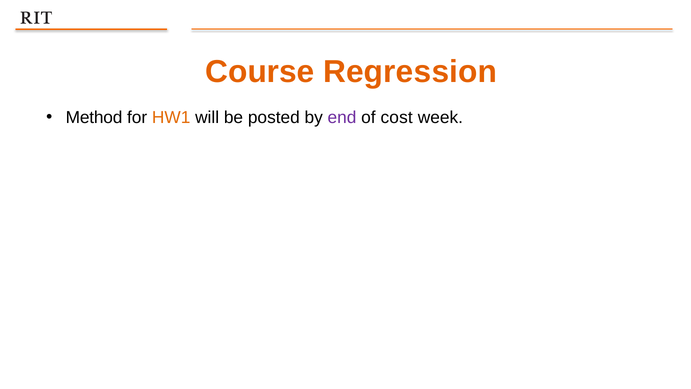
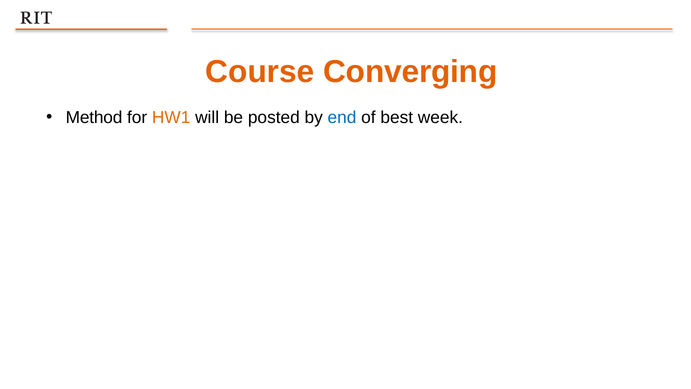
Regression: Regression -> Converging (410, 72)
end colour: purple -> blue (342, 118)
cost: cost -> best (397, 118)
